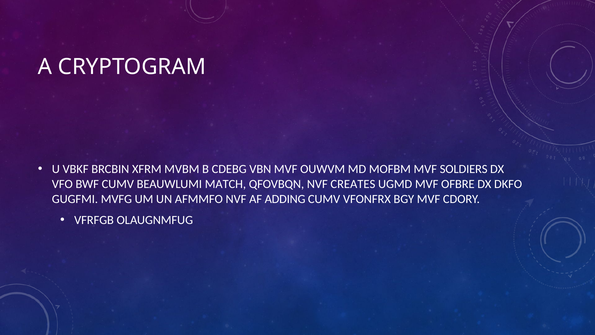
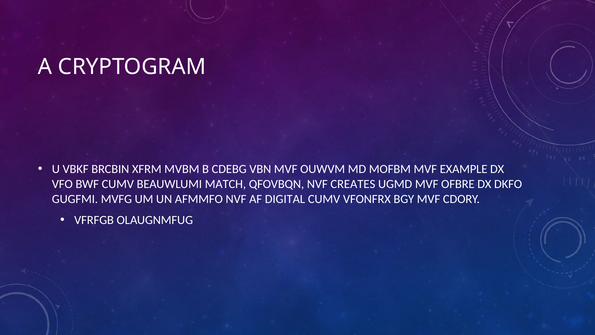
SOLDIERS: SOLDIERS -> EXAMPLE (464, 169)
ADDING: ADDING -> DIGITAL (285, 199)
